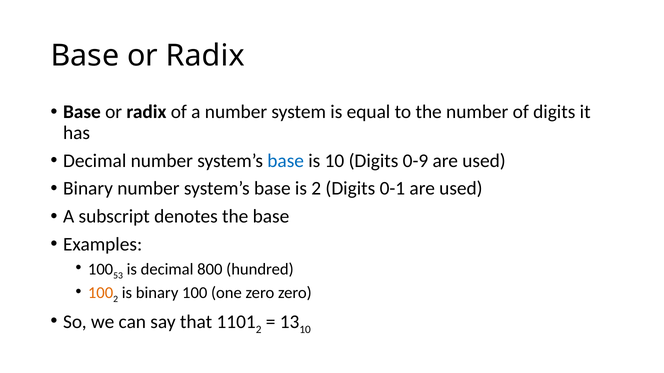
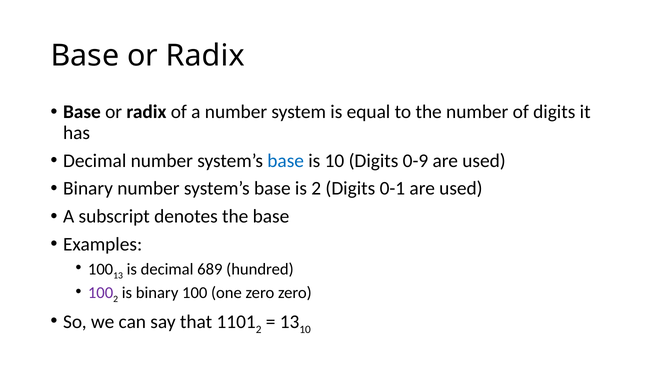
100 53: 53 -> 13 (118, 276)
800: 800 -> 689 (210, 269)
100 colour: orange -> purple (101, 293)
